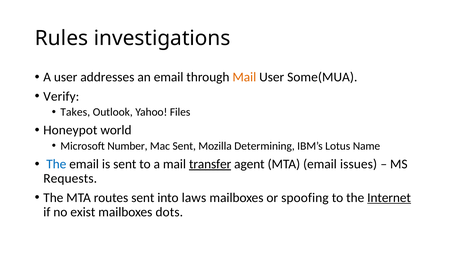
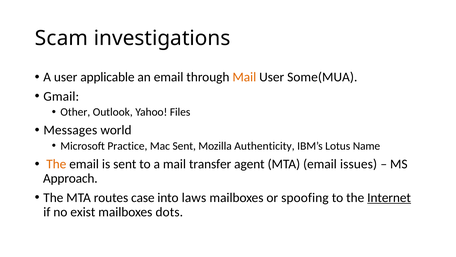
Rules: Rules -> Scam (61, 38)
addresses: addresses -> applicable (107, 77)
Verify: Verify -> Gmail (61, 96)
Takes: Takes -> Other (75, 112)
Honeypot: Honeypot -> Messages (70, 130)
Number: Number -> Practice (127, 146)
Determining: Determining -> Authenticity (264, 146)
The colour: blue -> orange (56, 164)
transfer underline: present -> none (210, 164)
Requests: Requests -> Approach (70, 178)
routes sent: sent -> case (143, 197)
